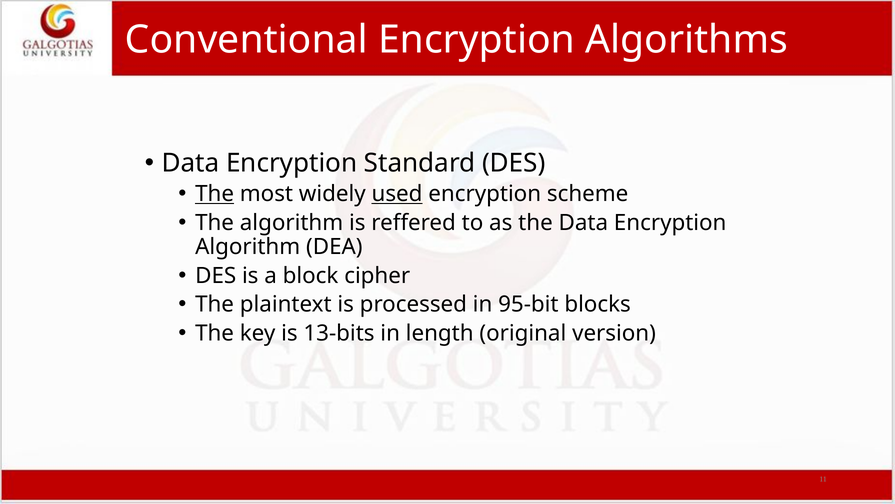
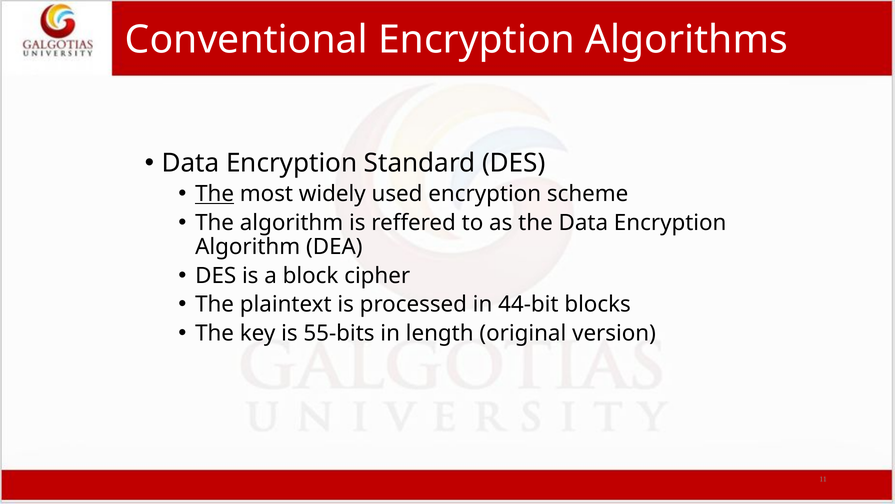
used underline: present -> none (397, 194)
95-bit: 95-bit -> 44-bit (528, 304)
13-bits: 13-bits -> 55-bits (339, 333)
